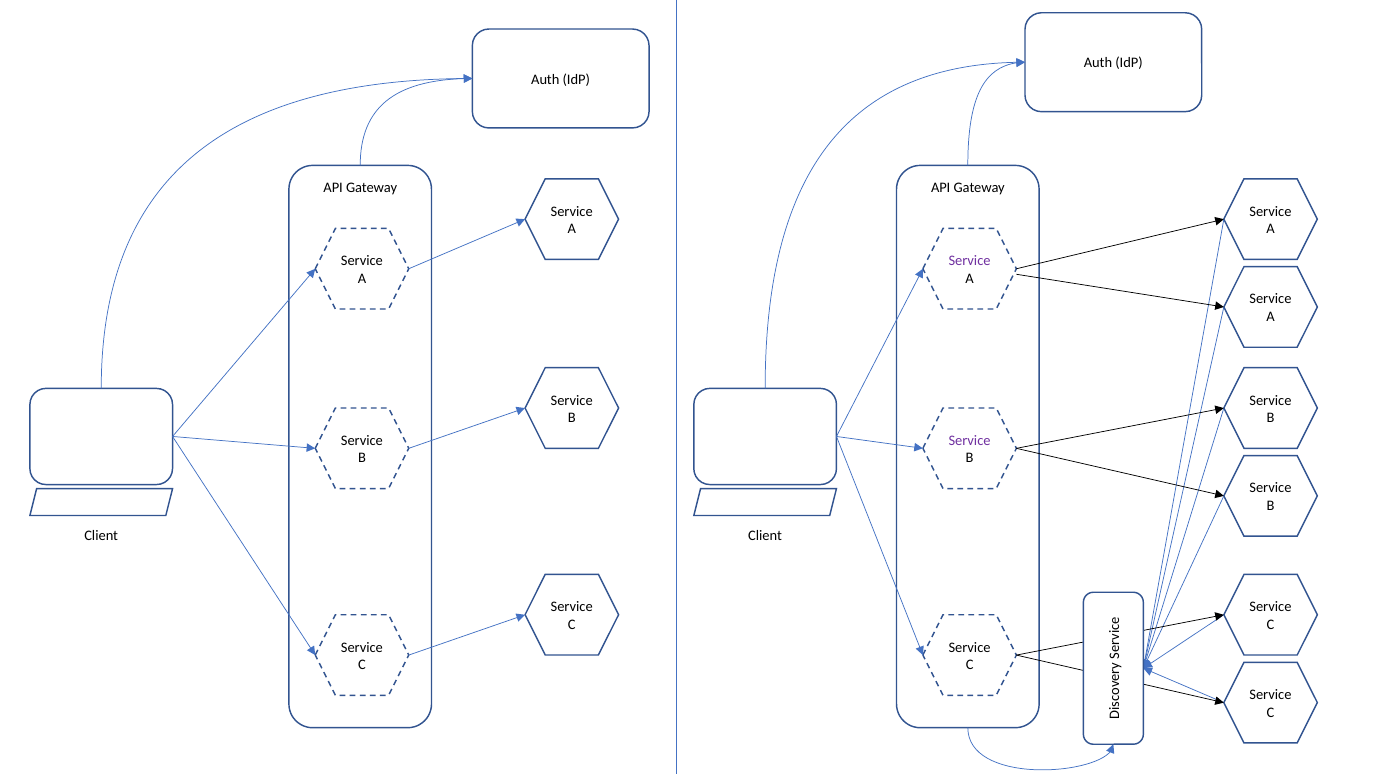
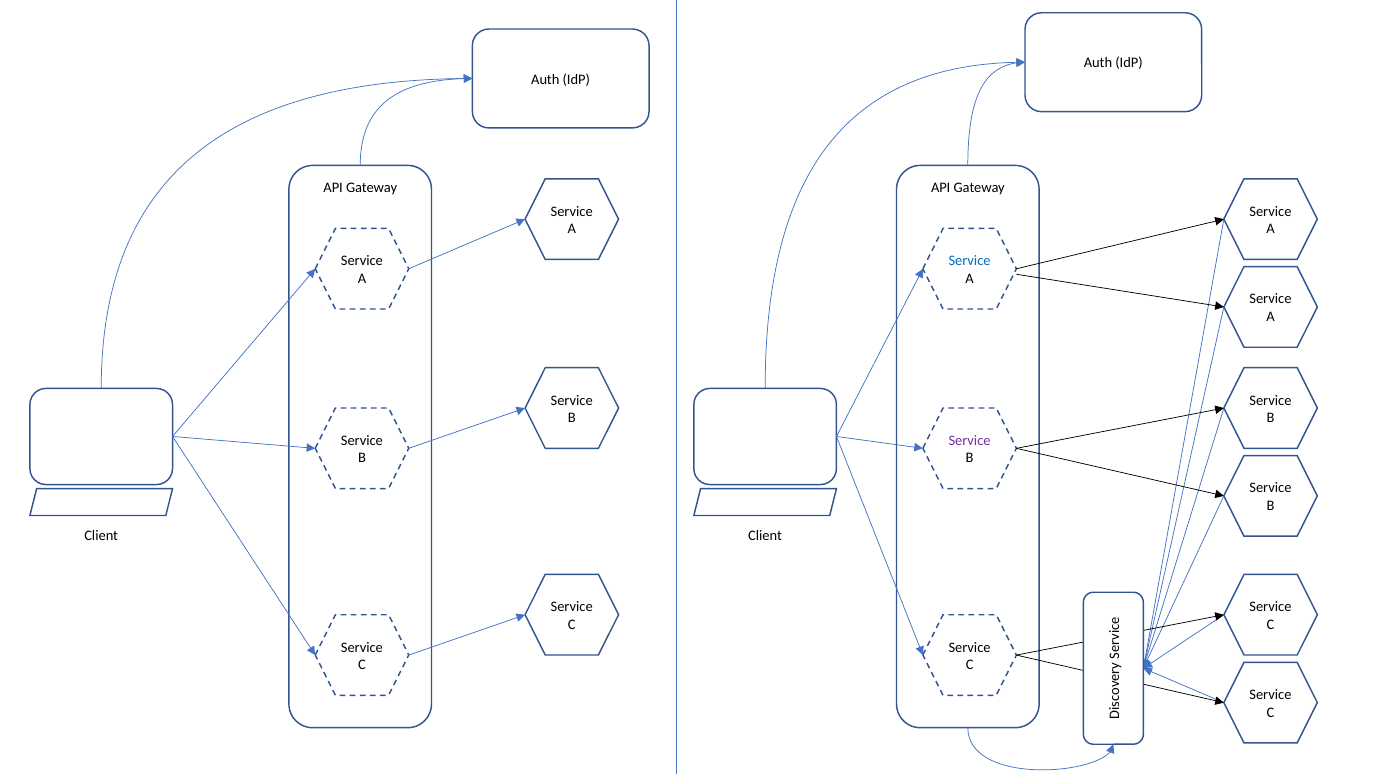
Service colour: purple -> blue (970, 261)
